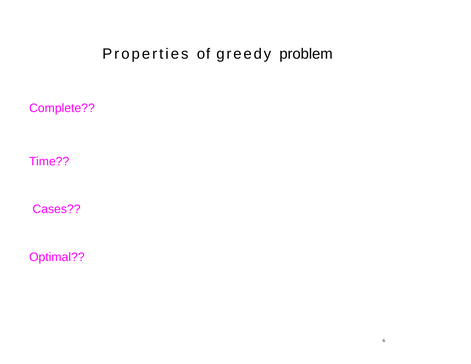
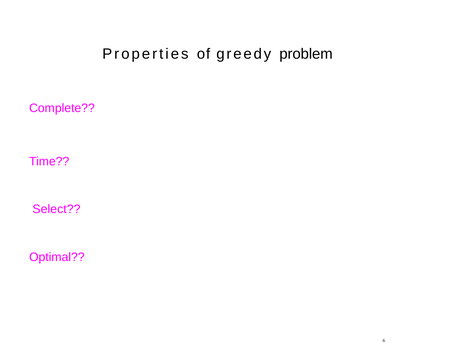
Cases: Cases -> Select (56, 209)
